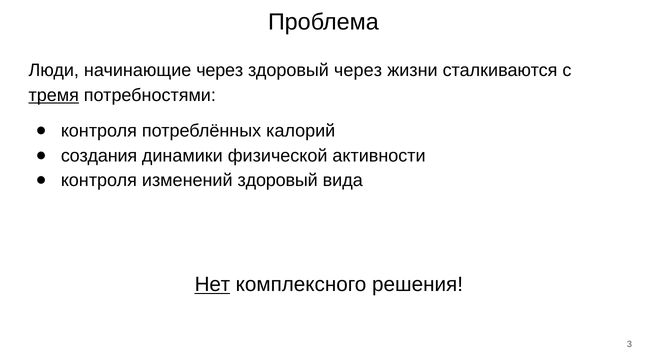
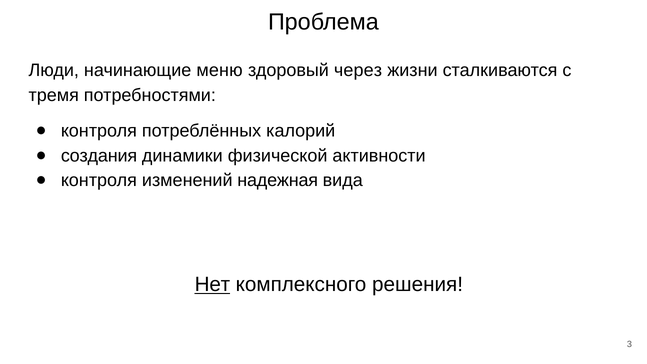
начинающие через: через -> меню (220, 70)
тремя underline: present -> none (54, 95)
изменений здоровый: здоровый -> надежная (278, 181)
